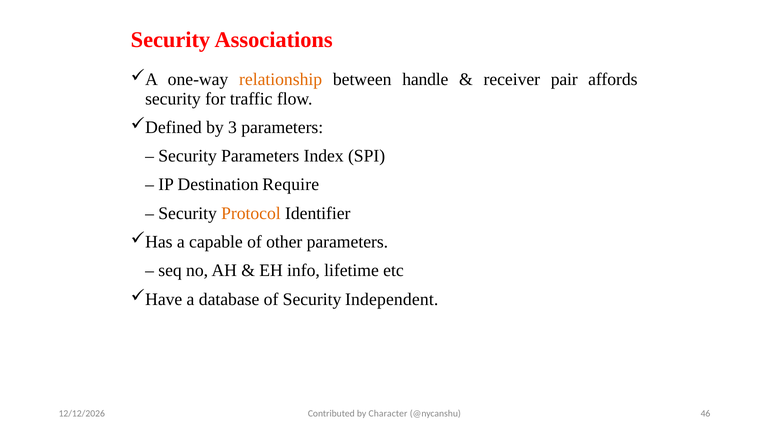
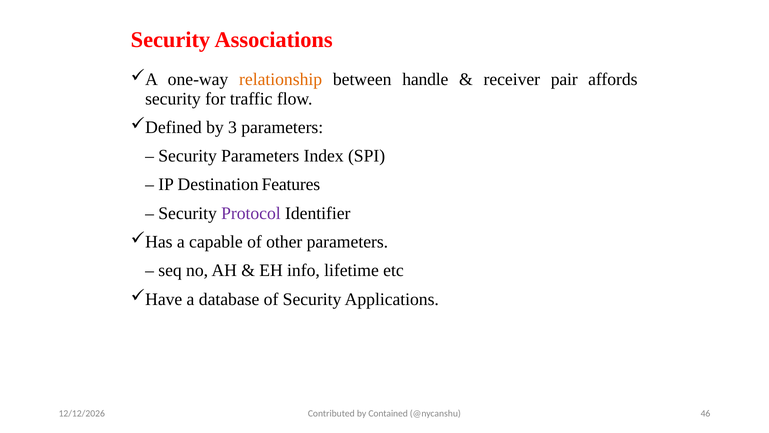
Require: Require -> Features (291, 184)
Protocol colour: orange -> purple (251, 213)
Independent: Independent -> Applications (392, 299)
Character: Character -> Contained (388, 413)
